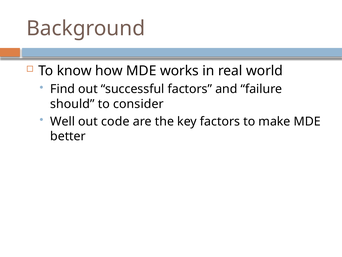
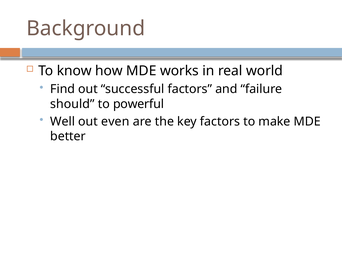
consider: consider -> powerful (139, 104)
code: code -> even (115, 121)
